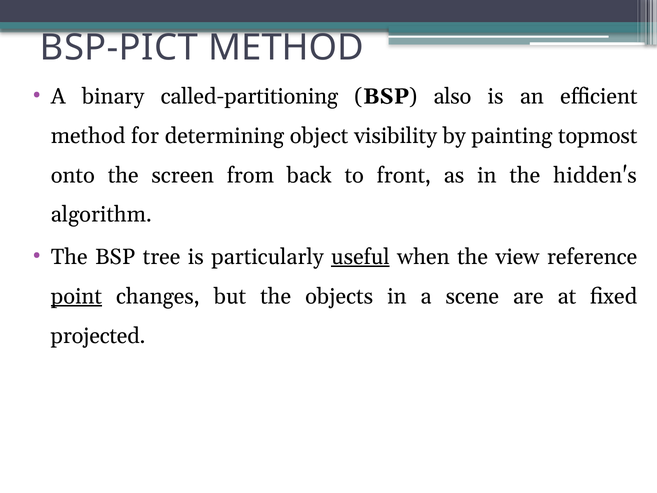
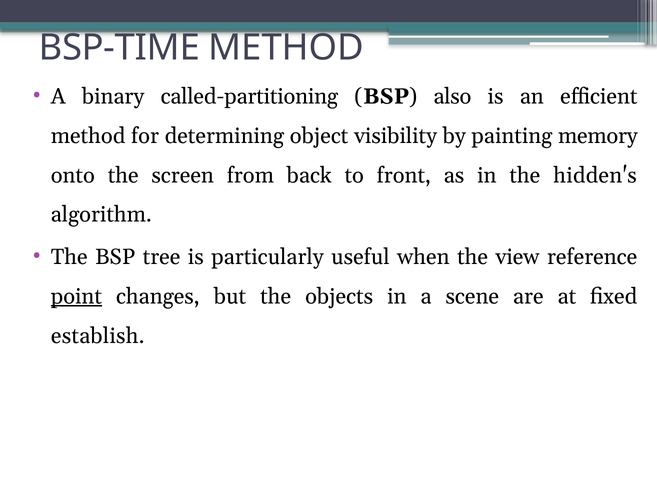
BSP-PICT: BSP-PICT -> BSP-TIME (119, 48)
topmost: topmost -> memory (598, 136)
useful underline: present -> none (360, 257)
projected: projected -> establish (98, 336)
